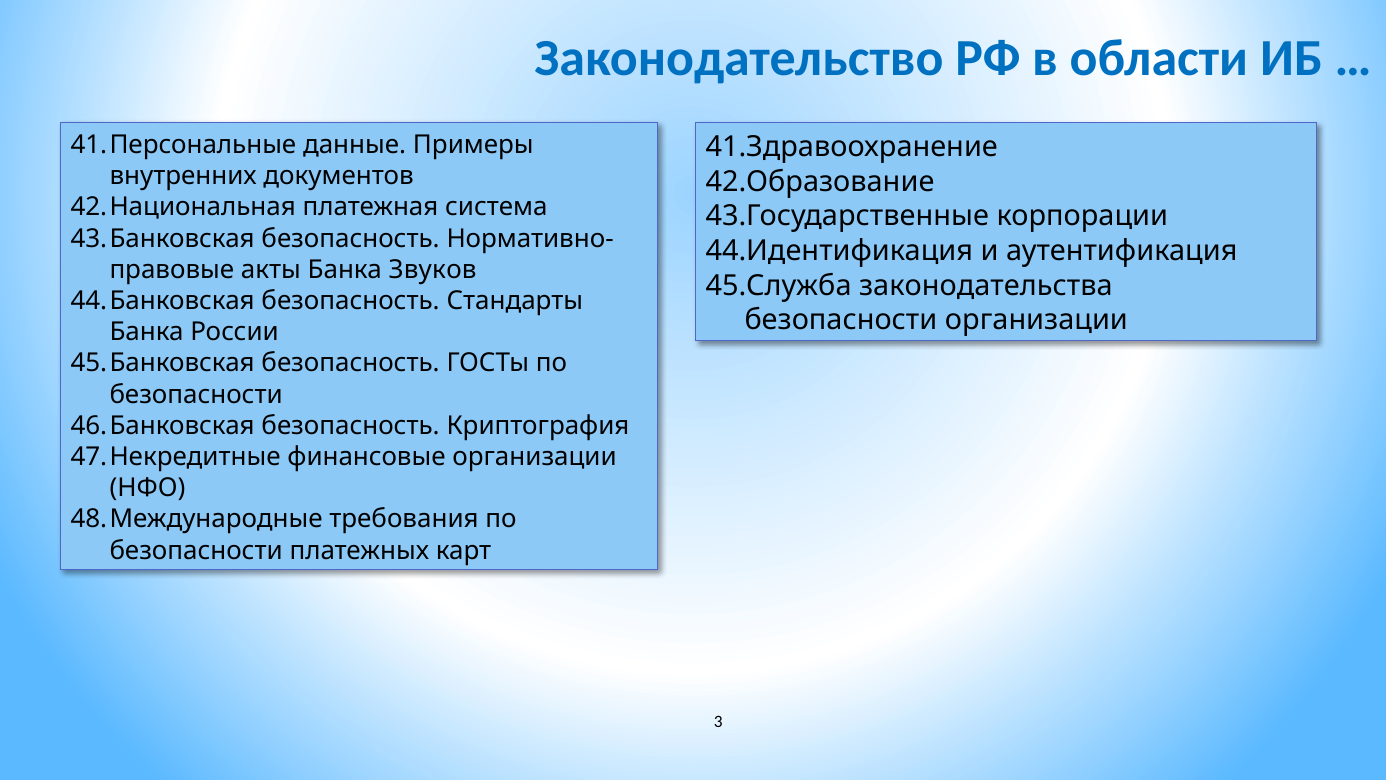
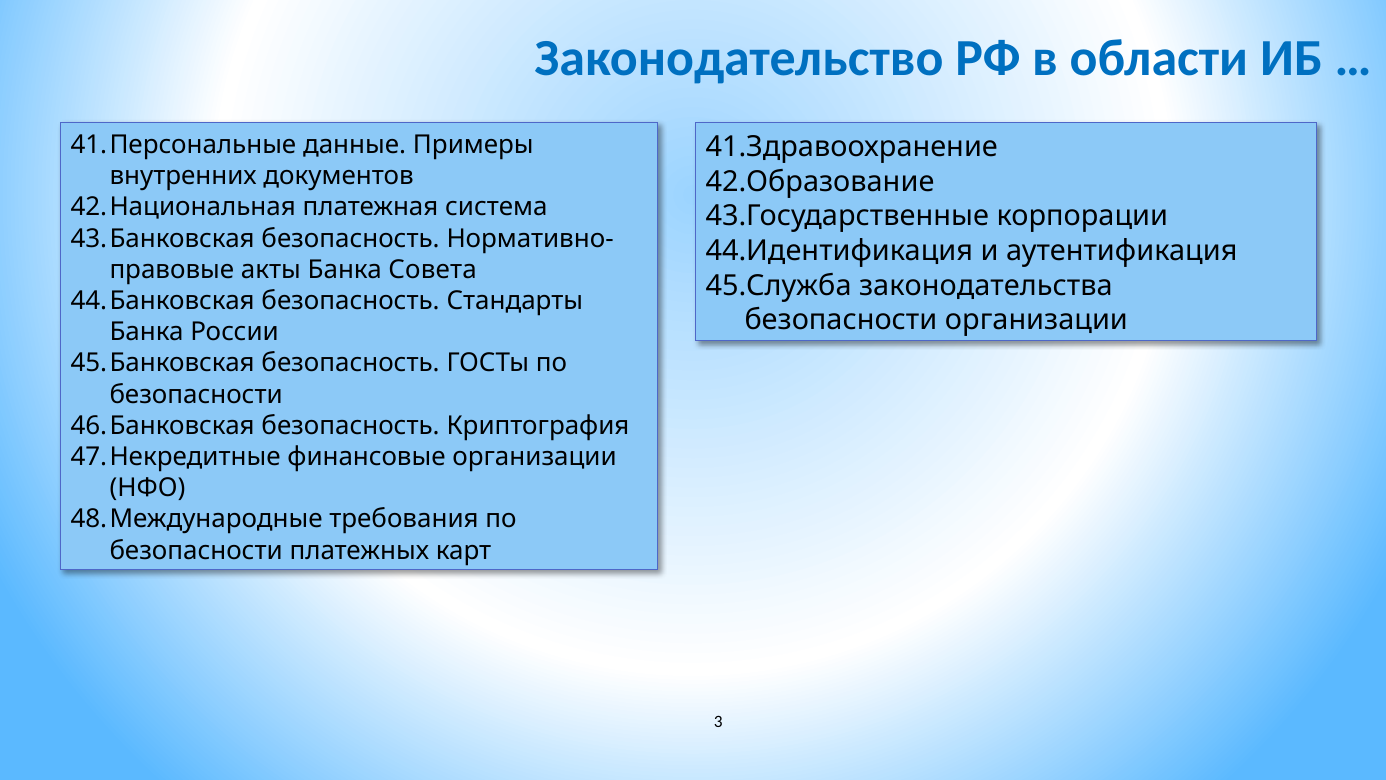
Звуков: Звуков -> Совета (433, 270)
